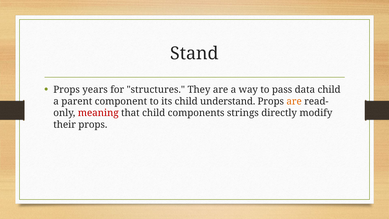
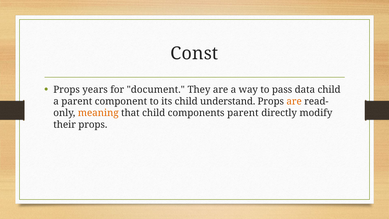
Stand: Stand -> Const (194, 53)
structures: structures -> document (156, 90)
meaning colour: red -> orange (98, 113)
components strings: strings -> parent (243, 113)
